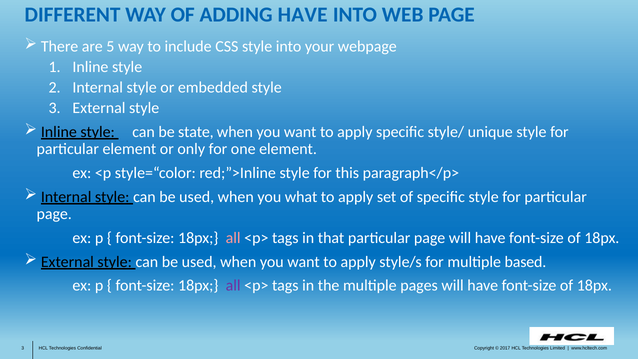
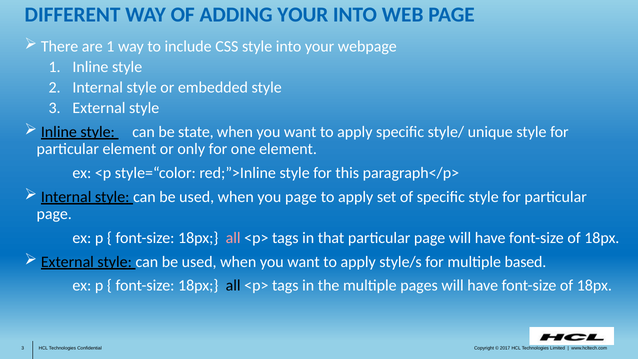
ADDING HAVE: HAVE -> YOUR (303, 15)
are 5: 5 -> 1 (110, 46)
you what: what -> page (301, 197)
all colour: purple -> black (233, 286)
